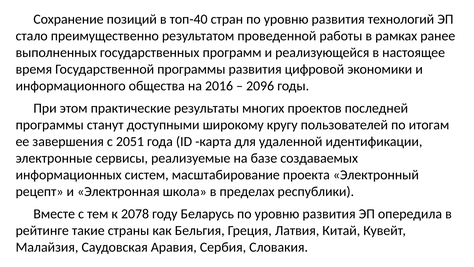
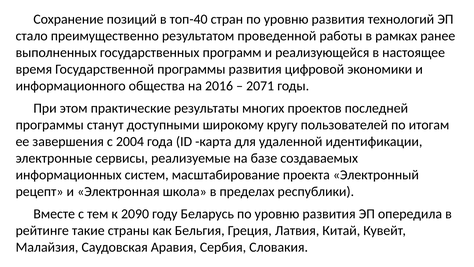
2096: 2096 -> 2071 (260, 86)
2051: 2051 -> 2004 (130, 141)
2078: 2078 -> 2090 (135, 214)
